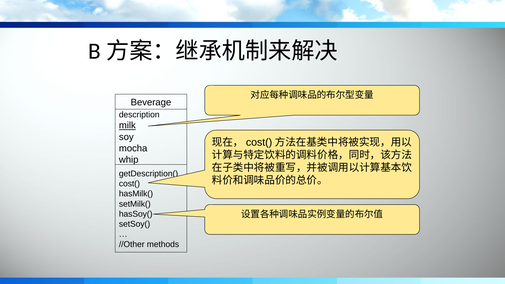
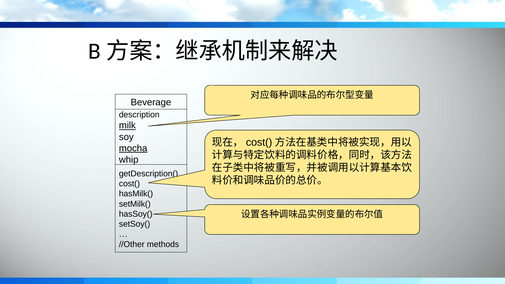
mocha underline: none -> present (133, 148)
